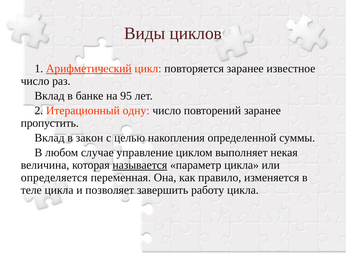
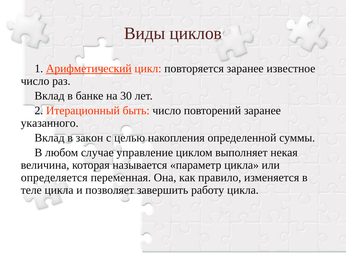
95: 95 -> 30 (126, 96)
одну: одну -> быть (136, 110)
пропустить: пропустить -> указанного (50, 123)
называется underline: present -> none (140, 165)
